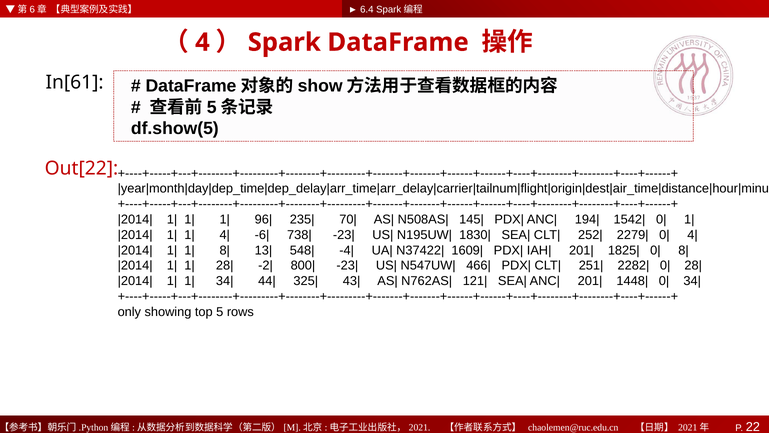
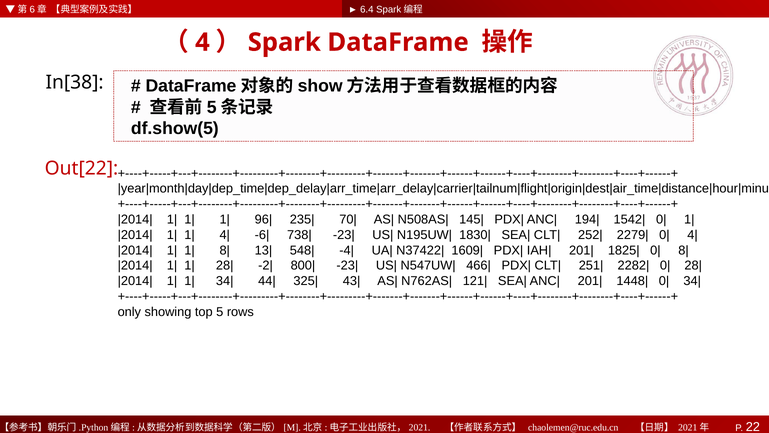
In[61: In[61 -> In[38 (75, 82)
